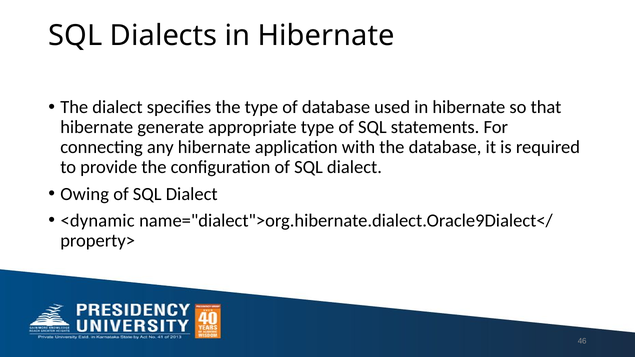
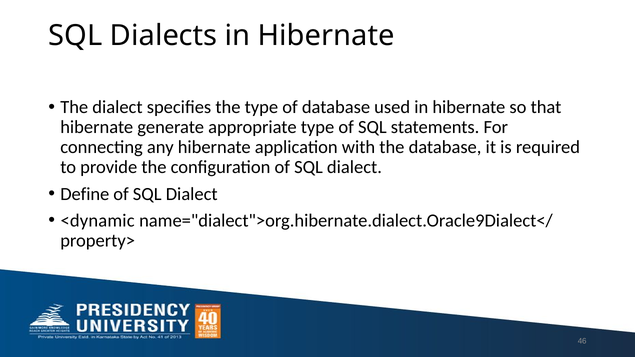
Owing: Owing -> Define (85, 194)
